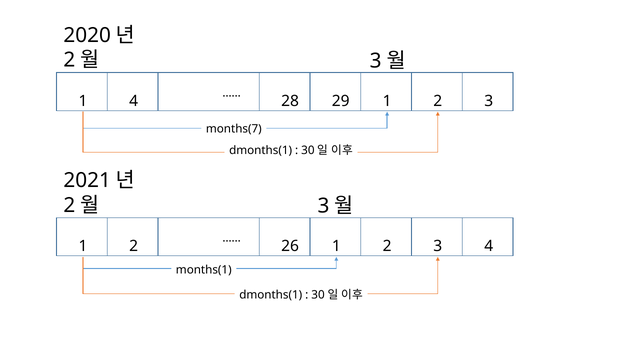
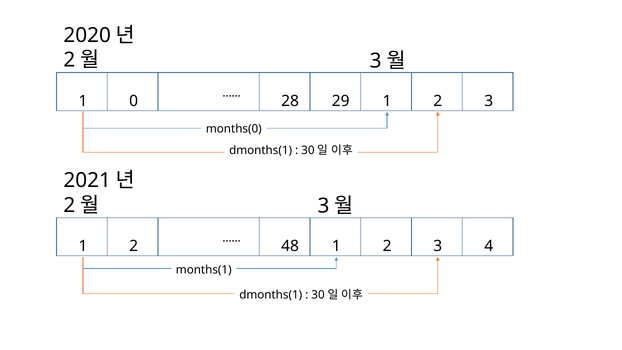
1 4: 4 -> 0 (134, 101)
months(7: months(7 -> months(0 (234, 129)
26: 26 -> 48 (290, 246)
